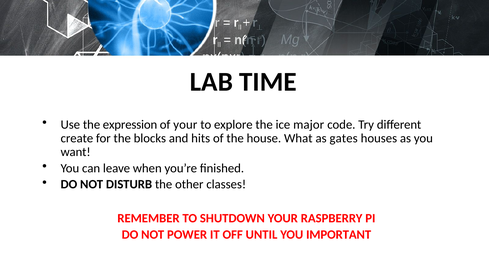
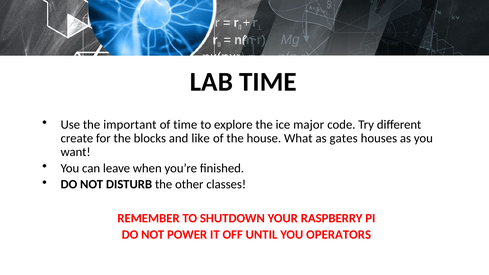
expression: expression -> important (130, 125)
of your: your -> time (185, 125)
hits: hits -> like (201, 138)
IMPORTANT: IMPORTANT -> OPERATORS (339, 235)
